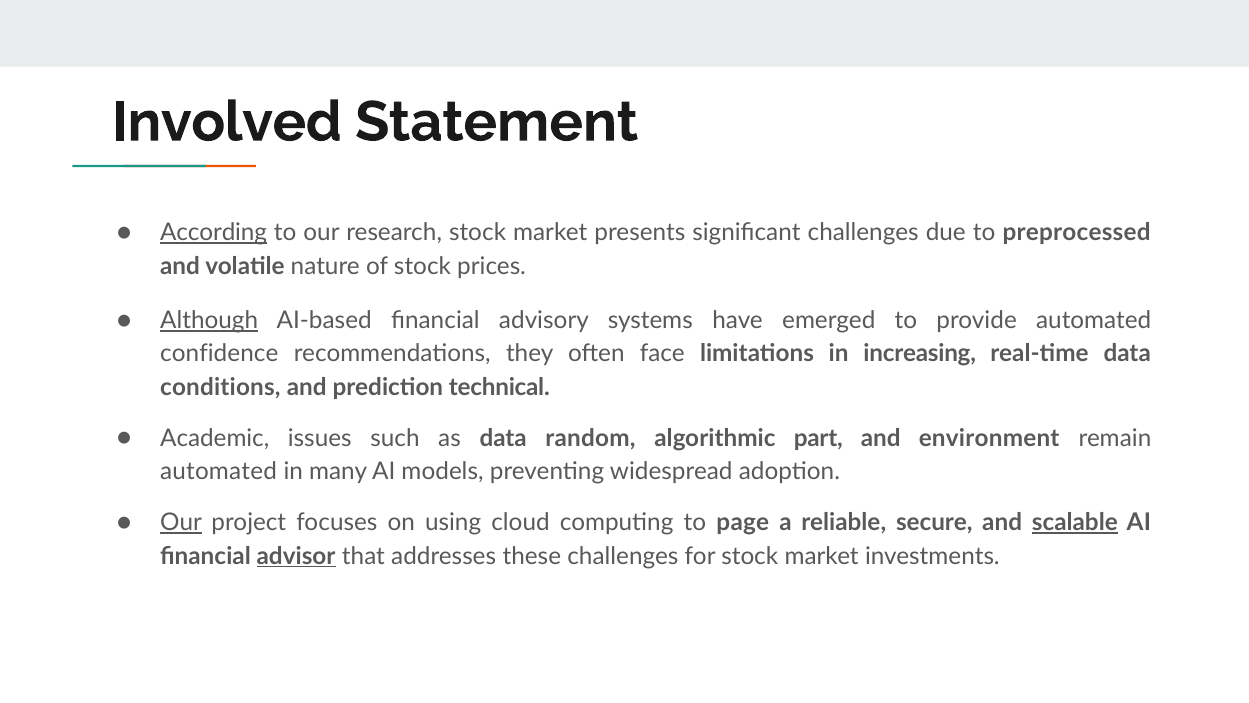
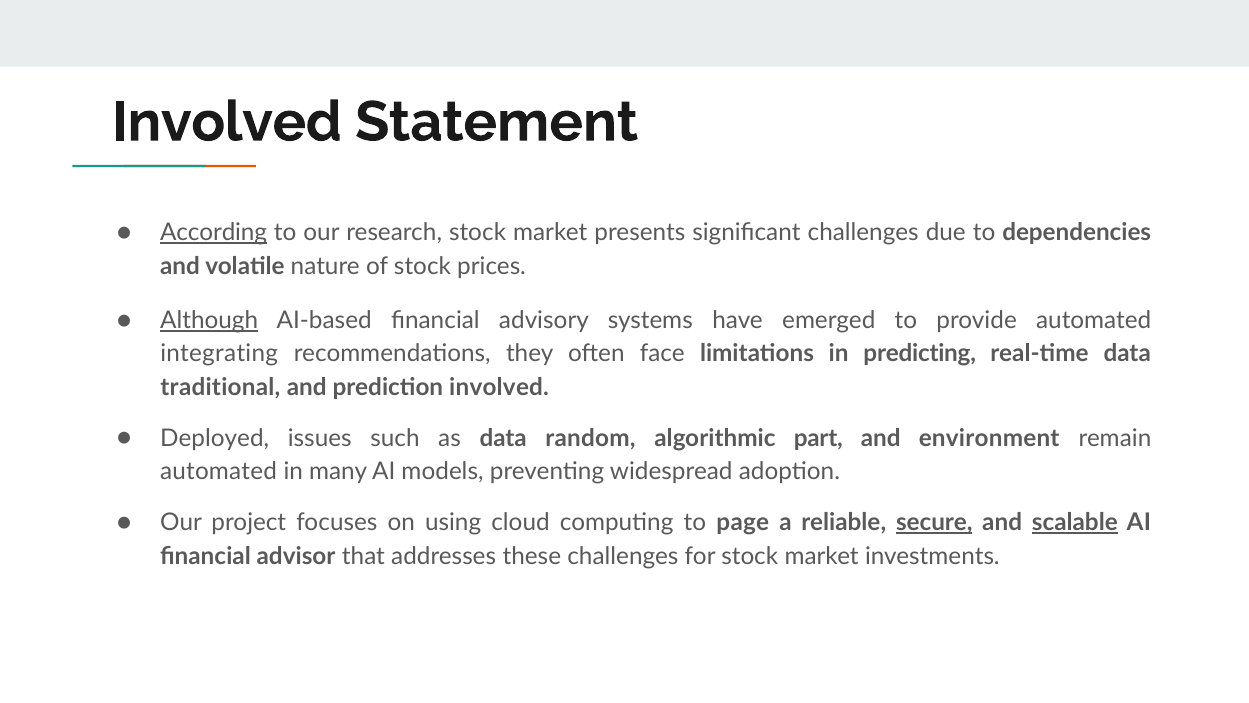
preprocessed: preprocessed -> dependencies (1077, 232)
confidence: confidence -> integrating (219, 354)
increasing: increasing -> predicting (920, 354)
conditions: conditions -> traditional (220, 387)
prediction technical: technical -> involved (499, 387)
Academic: Academic -> Deployed (215, 438)
Our underline: present -> none (181, 522)
secure underline: none -> present (934, 522)
advisor underline: present -> none (296, 556)
